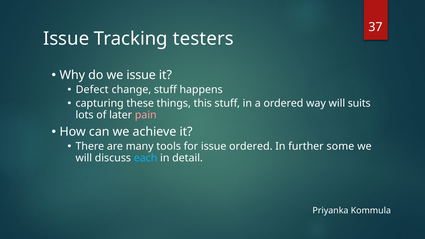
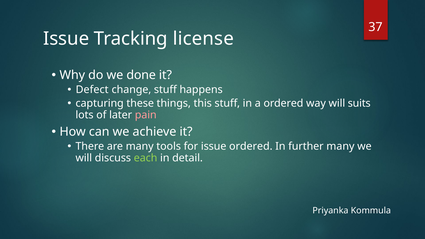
testers: testers -> license (203, 39)
we issue: issue -> done (141, 75)
further some: some -> many (340, 146)
each colour: light blue -> light green (146, 158)
